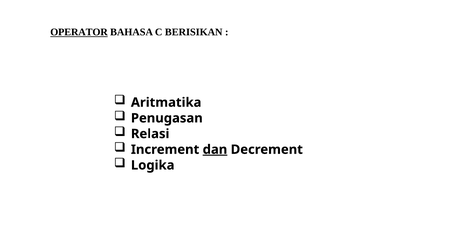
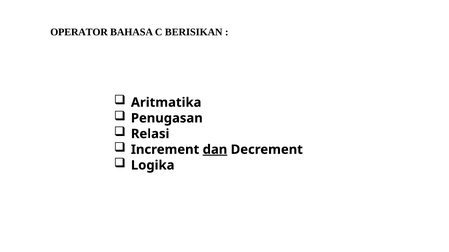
OPERATOR underline: present -> none (79, 32)
